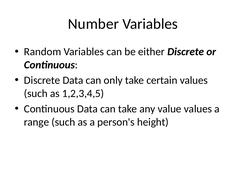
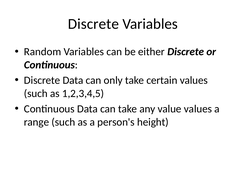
Number: Number -> Discrete (93, 24)
